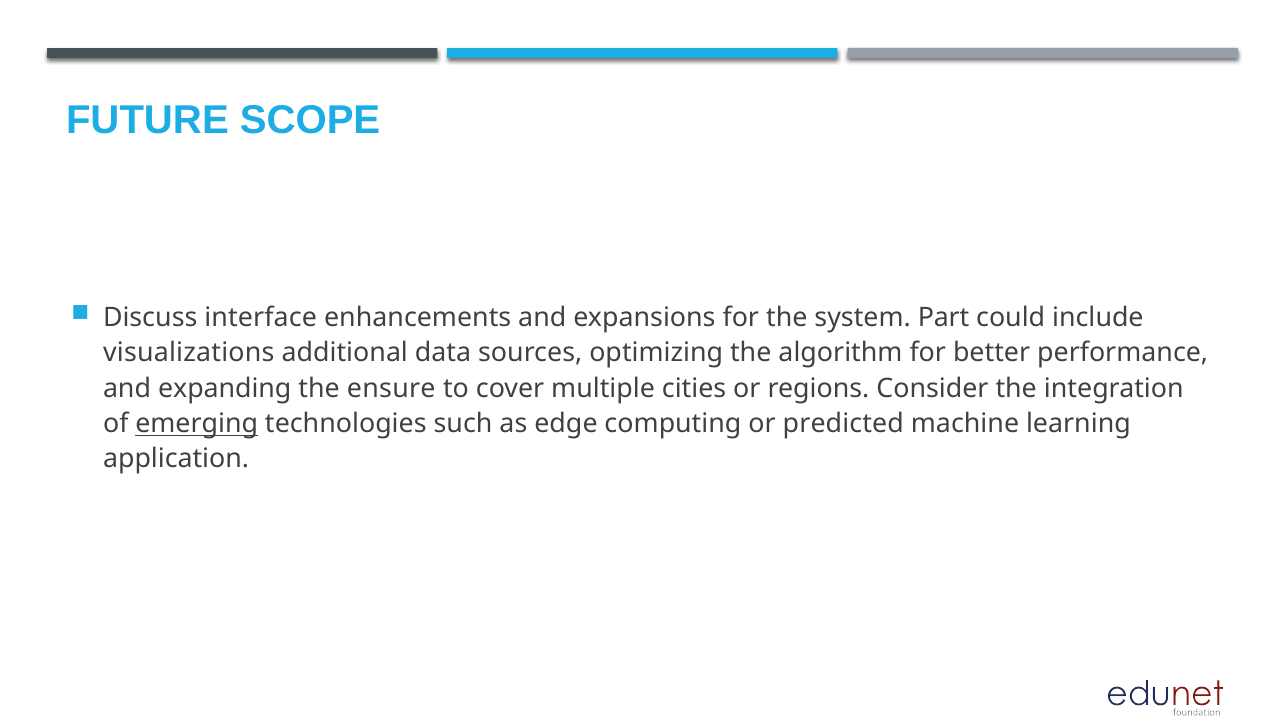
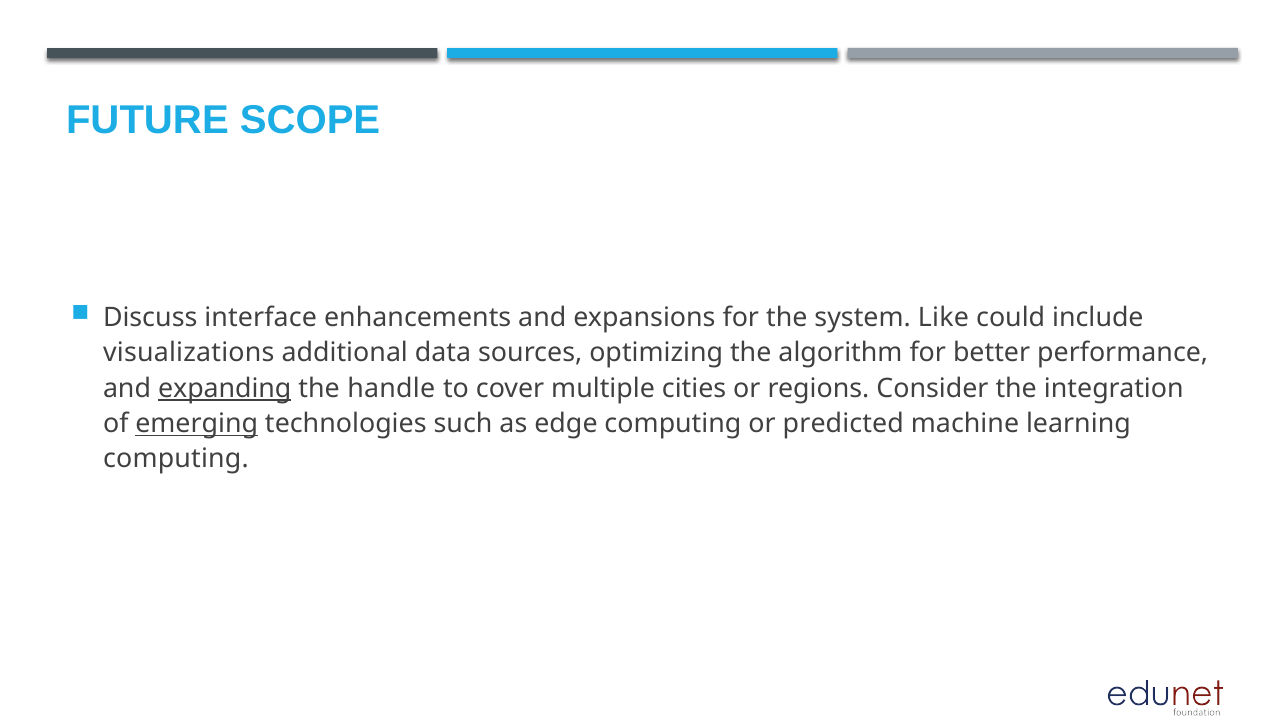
Part: Part -> Like (943, 318)
expanding underline: none -> present (225, 388)
ensure: ensure -> handle (391, 388)
application: application -> computing (176, 459)
